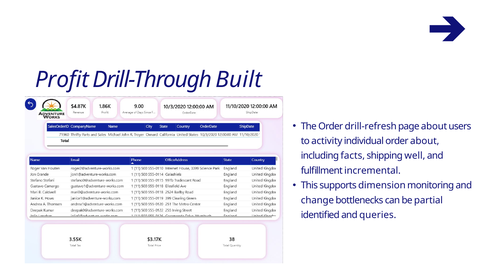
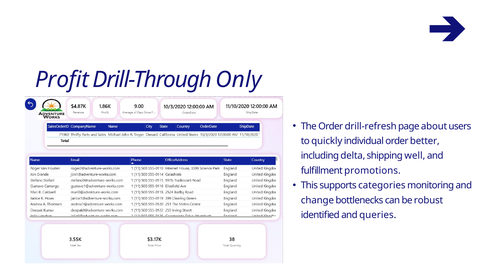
Built: Built -> Only (239, 80)
activity: activity -> quickly (327, 141)
order about: about -> better (425, 141)
facts: facts -> delta (353, 156)
incremental: incremental -> promotions (372, 171)
dimension: dimension -> categories (382, 186)
partial: partial -> robust (429, 200)
